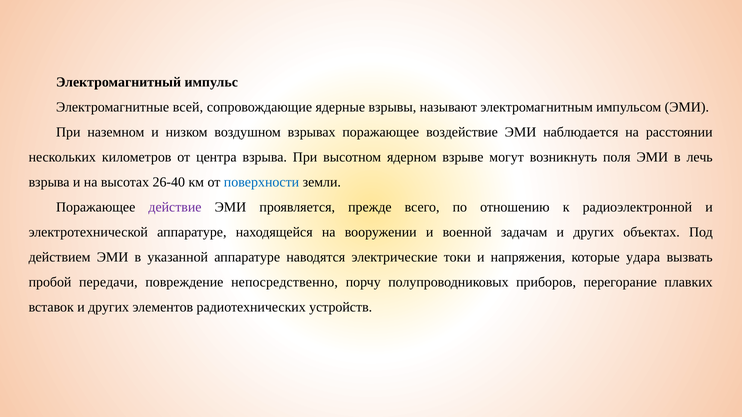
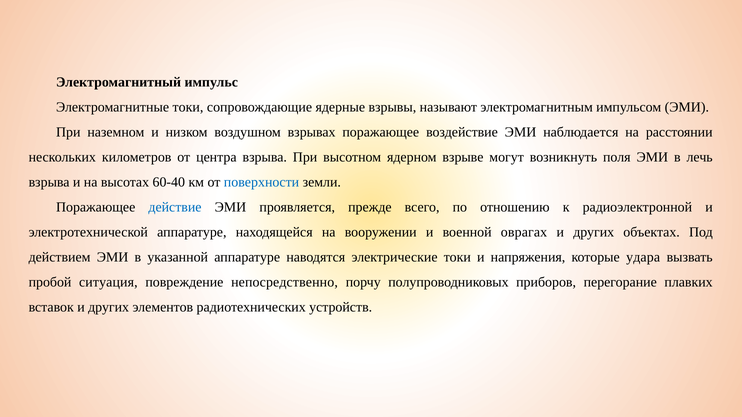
Электромагнитные всей: всей -> токи (188, 107)
26-40: 26-40 -> 60-40 (169, 182)
действие colour: purple -> blue (175, 207)
задачам: задачам -> оврагах (524, 232)
передачи: передачи -> ситуация (108, 283)
